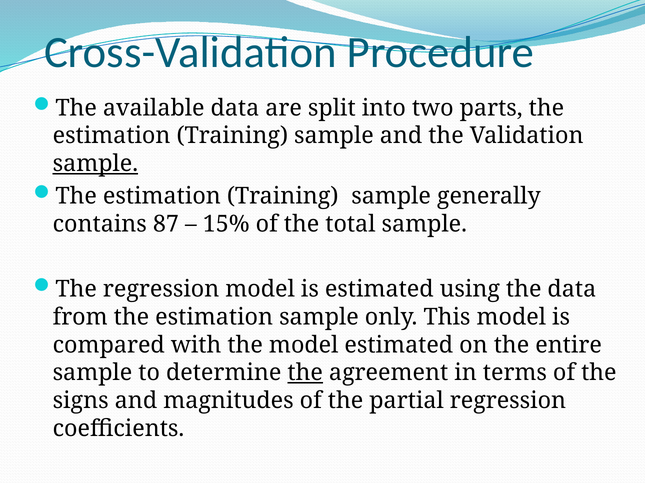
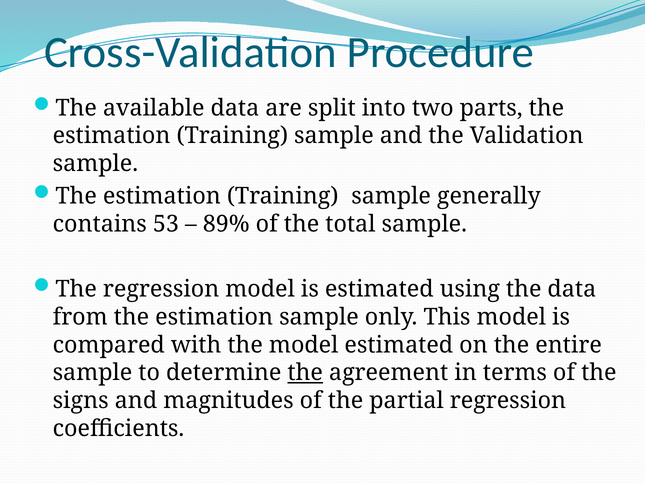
sample underline: present -> none (95, 164)
87: 87 -> 53 (166, 224)
15%: 15% -> 89% (226, 224)
